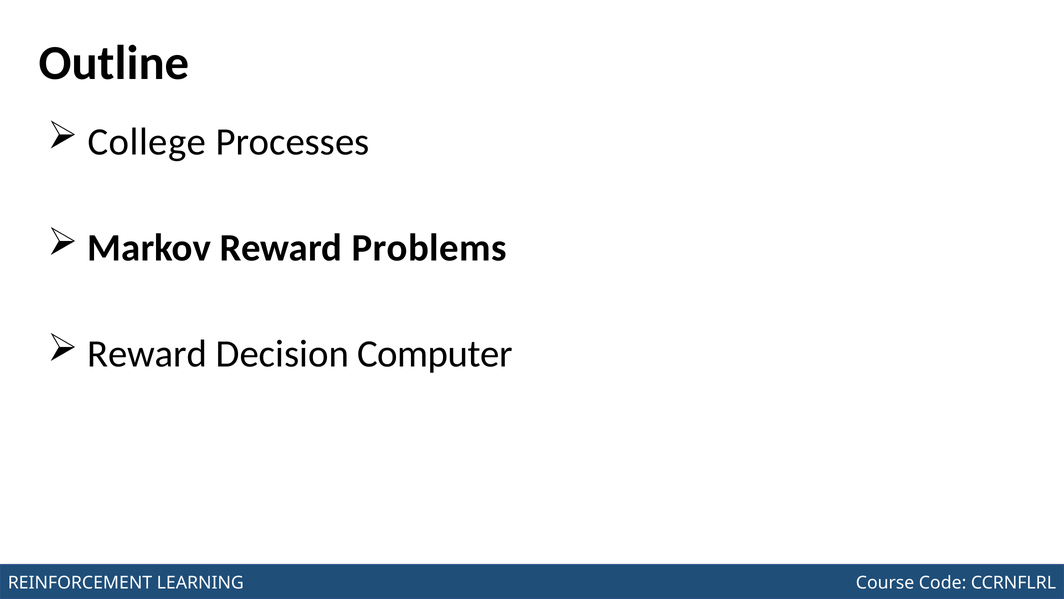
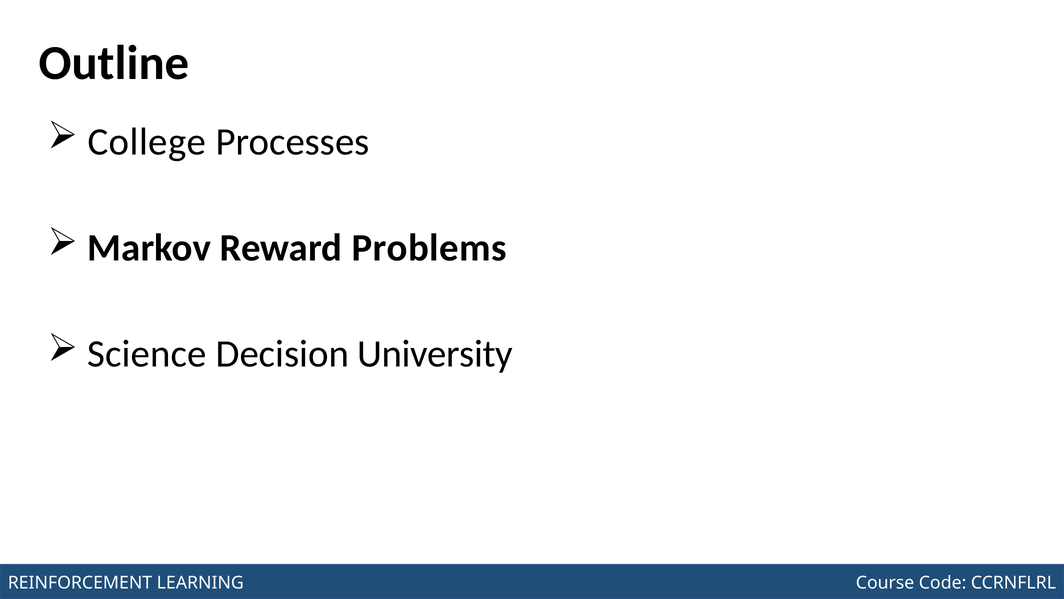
Reward: Reward -> Science (147, 354)
Computer: Computer -> University (435, 354)
